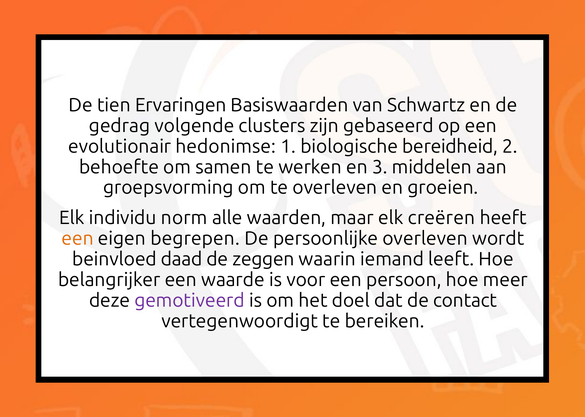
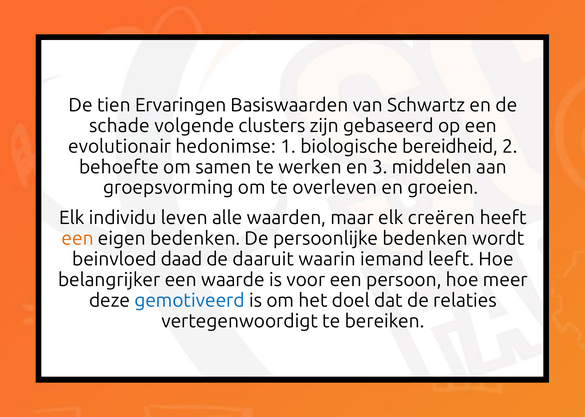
gedrag: gedrag -> schade (119, 126)
norm: norm -> leven (184, 218)
eigen begrepen: begrepen -> bedenken (195, 239)
persoonlijke overleven: overleven -> bedenken (425, 239)
zeggen: zeggen -> daaruit (263, 259)
gemotiveerd colour: purple -> blue (190, 300)
contact: contact -> relaties (465, 300)
